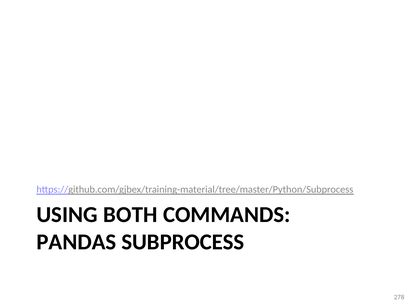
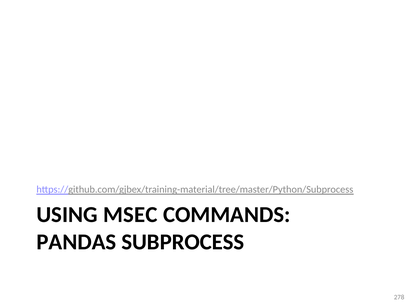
BOTH: BOTH -> MSEC (130, 215)
